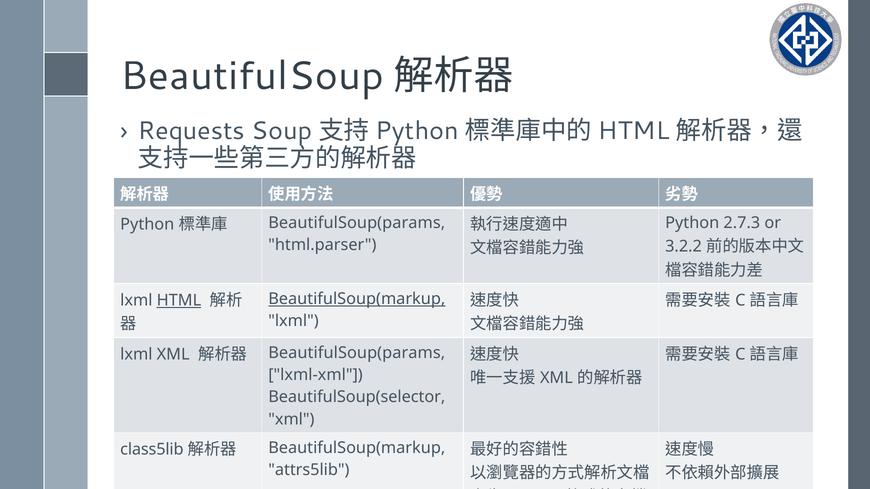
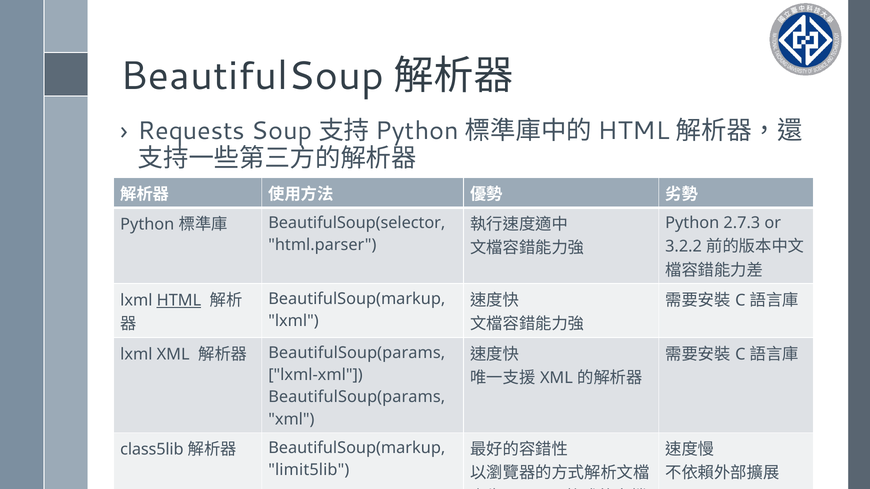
BeautifulSoup(params: BeautifulSoup(params -> BeautifulSoup(selector (357, 223)
BeautifulSoup(markup underline: present -> none (357, 299)
BeautifulSoup(selector: BeautifulSoup(selector -> BeautifulSoup(params (357, 397)
attrs5lib: attrs5lib -> limit5lib (309, 470)
